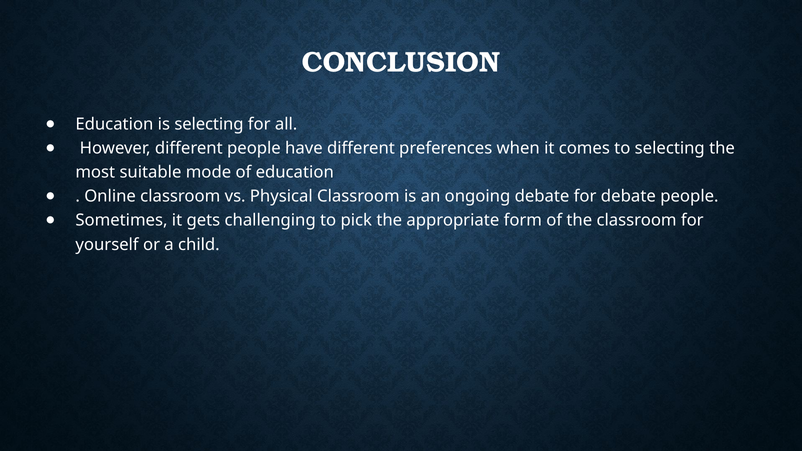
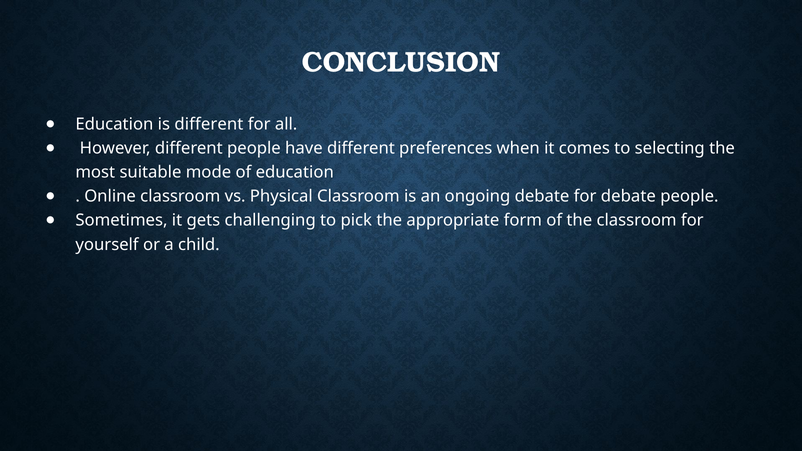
is selecting: selecting -> different (209, 124)
